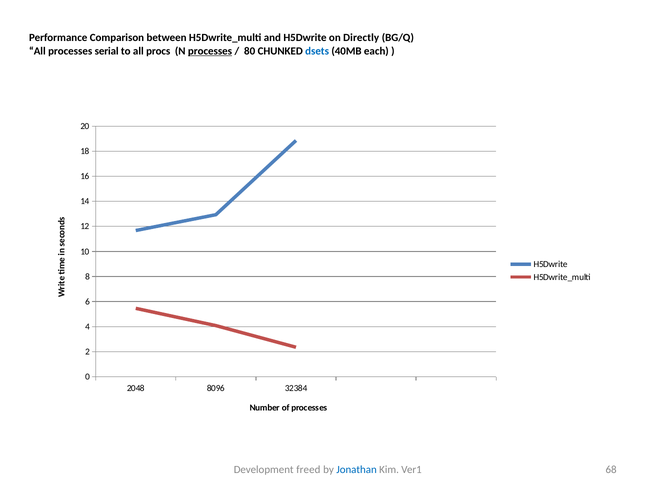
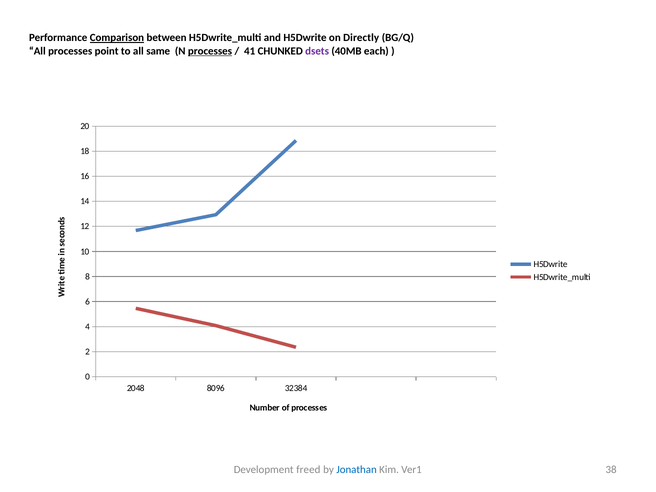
Comparison underline: none -> present (117, 38)
serial: serial -> point (107, 51)
procs: procs -> same (158, 51)
80: 80 -> 41 (250, 51)
dsets colour: blue -> purple (317, 51)
68: 68 -> 38 (611, 470)
